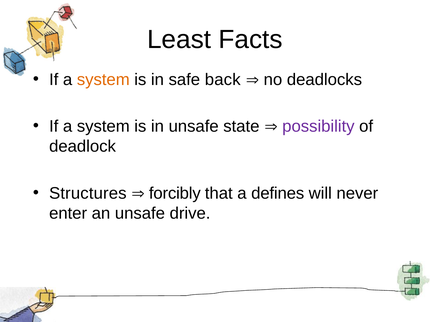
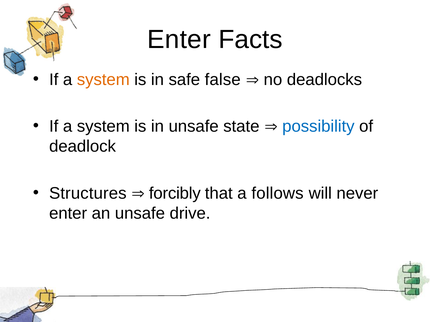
Least: Least -> Enter (179, 39)
back: back -> false (223, 80)
possibility colour: purple -> blue (318, 127)
defines: defines -> follows (278, 194)
